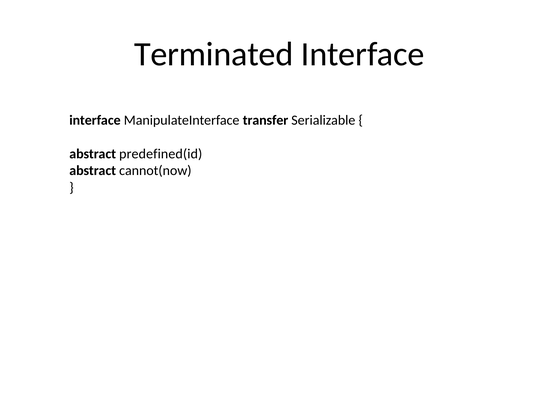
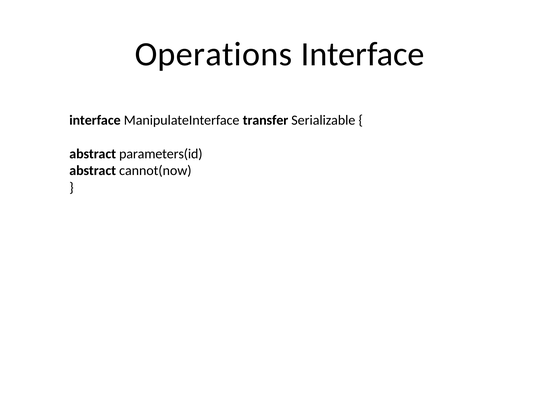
Terminated: Terminated -> Operations (213, 54)
predefined(id: predefined(id -> parameters(id (161, 154)
